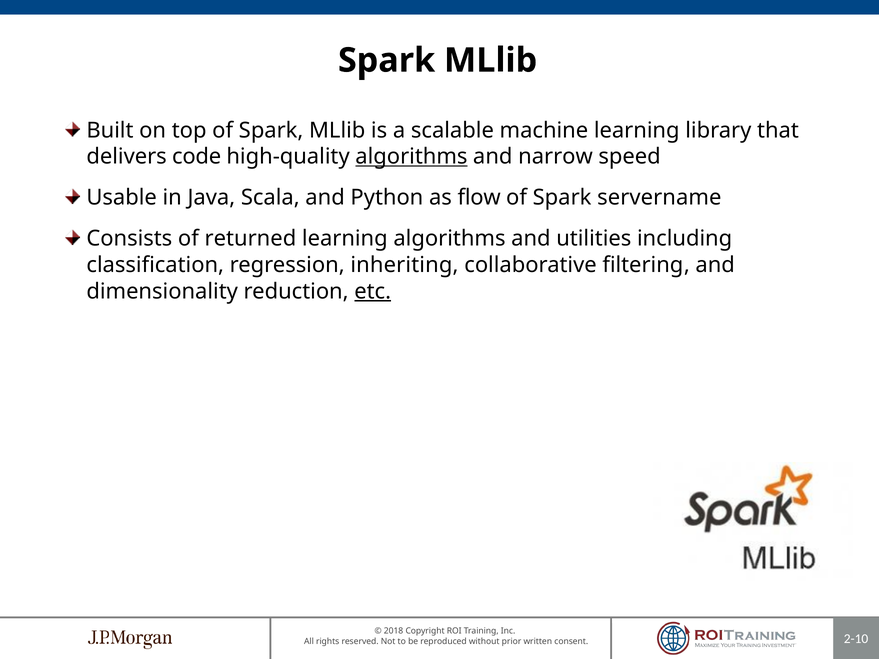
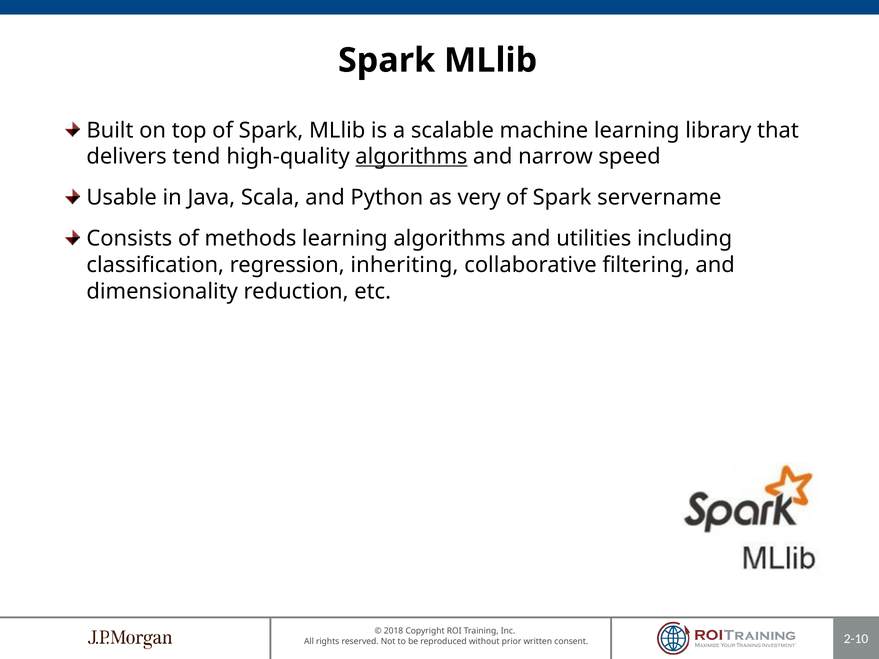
code: code -> tend (196, 157)
flow: flow -> very (479, 198)
returned: returned -> methods (250, 239)
etc underline: present -> none (373, 291)
